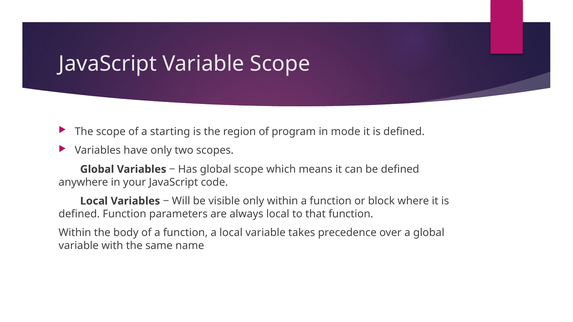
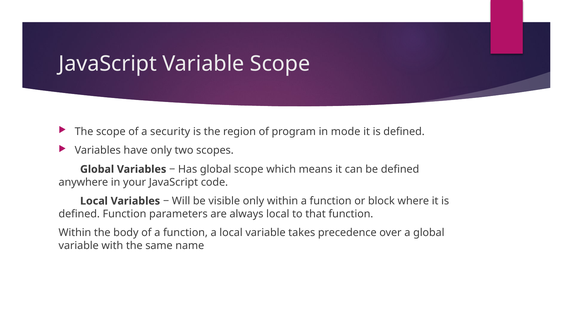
starting: starting -> security (170, 132)
